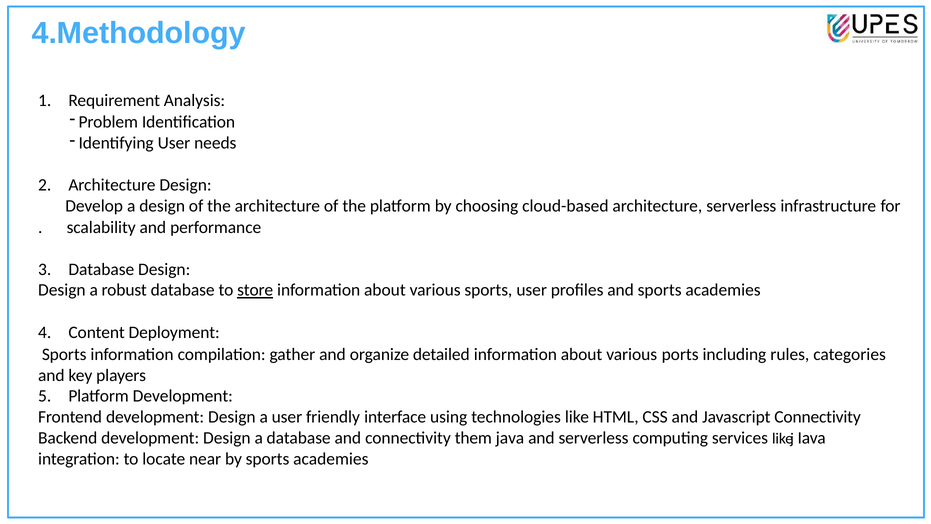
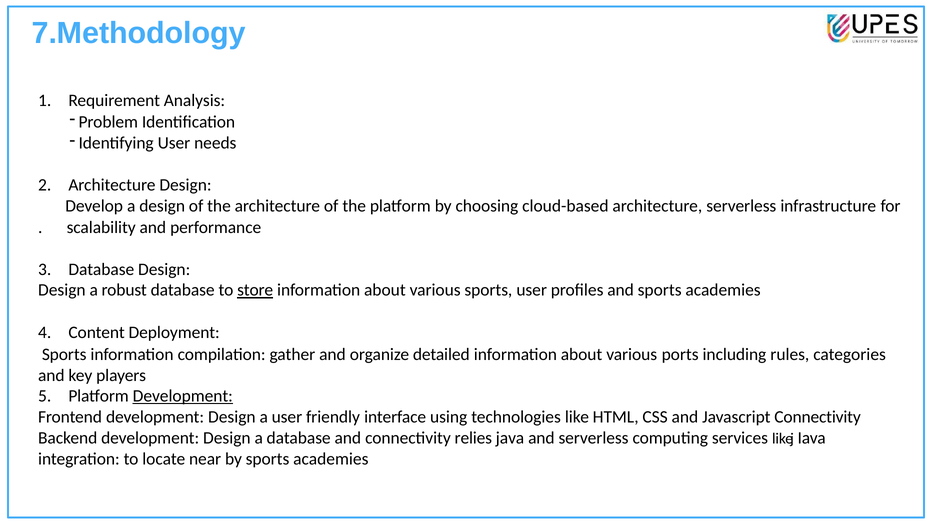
4.Methodology: 4.Methodology -> 7.Methodology (139, 33)
Development underline: none -> present (183, 396)
them: them -> relies (473, 438)
